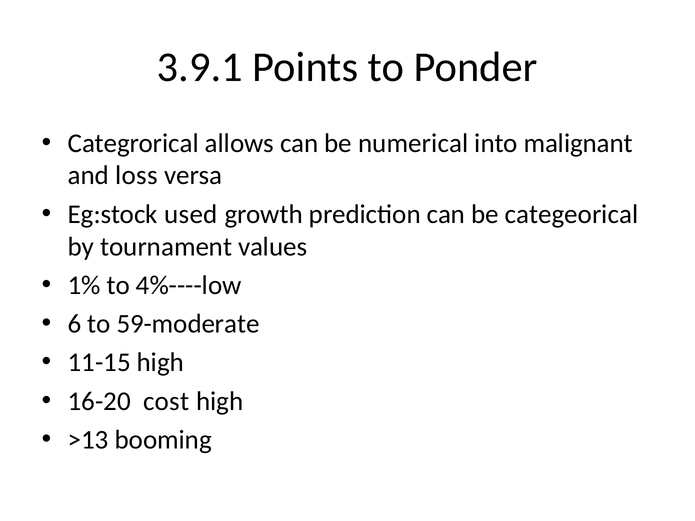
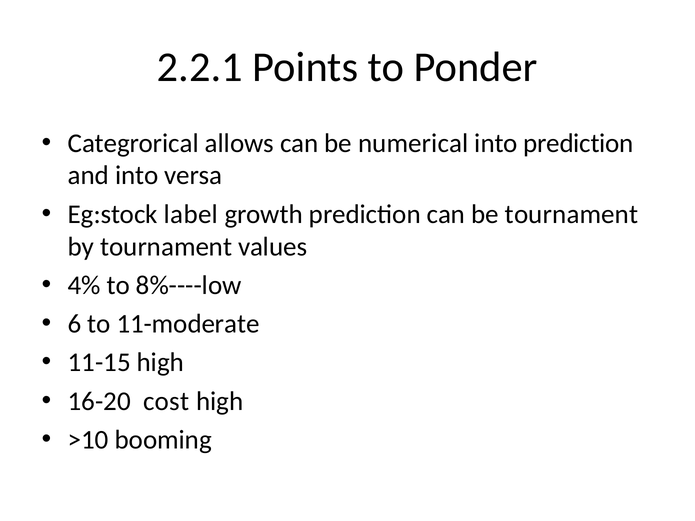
3.9.1: 3.9.1 -> 2.2.1 (200, 67)
into malignant: malignant -> prediction (578, 143)
and loss: loss -> into (137, 176)
used: used -> label (191, 214)
be categeorical: categeorical -> tournament (572, 214)
1%: 1% -> 4% (84, 285)
4%----low: 4%----low -> 8%----low (189, 285)
59-moderate: 59-moderate -> 11-moderate (188, 324)
>13: >13 -> >10 (88, 440)
